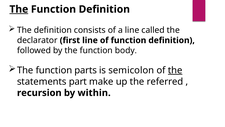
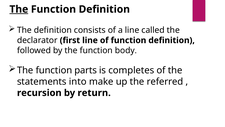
semicolon: semicolon -> completes (131, 70)
the underline: present -> none (175, 70)
part: part -> into (78, 81)
within: within -> return (94, 93)
